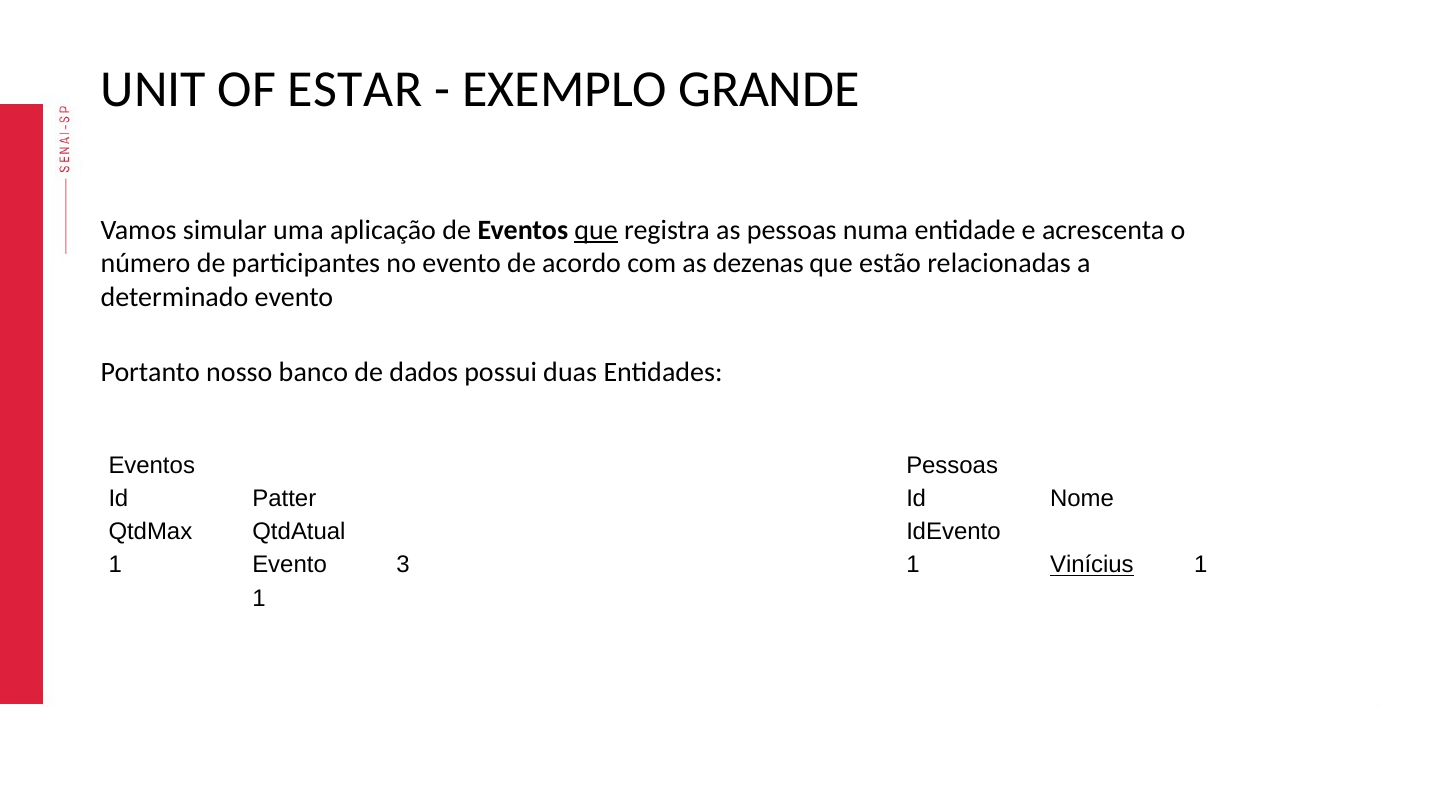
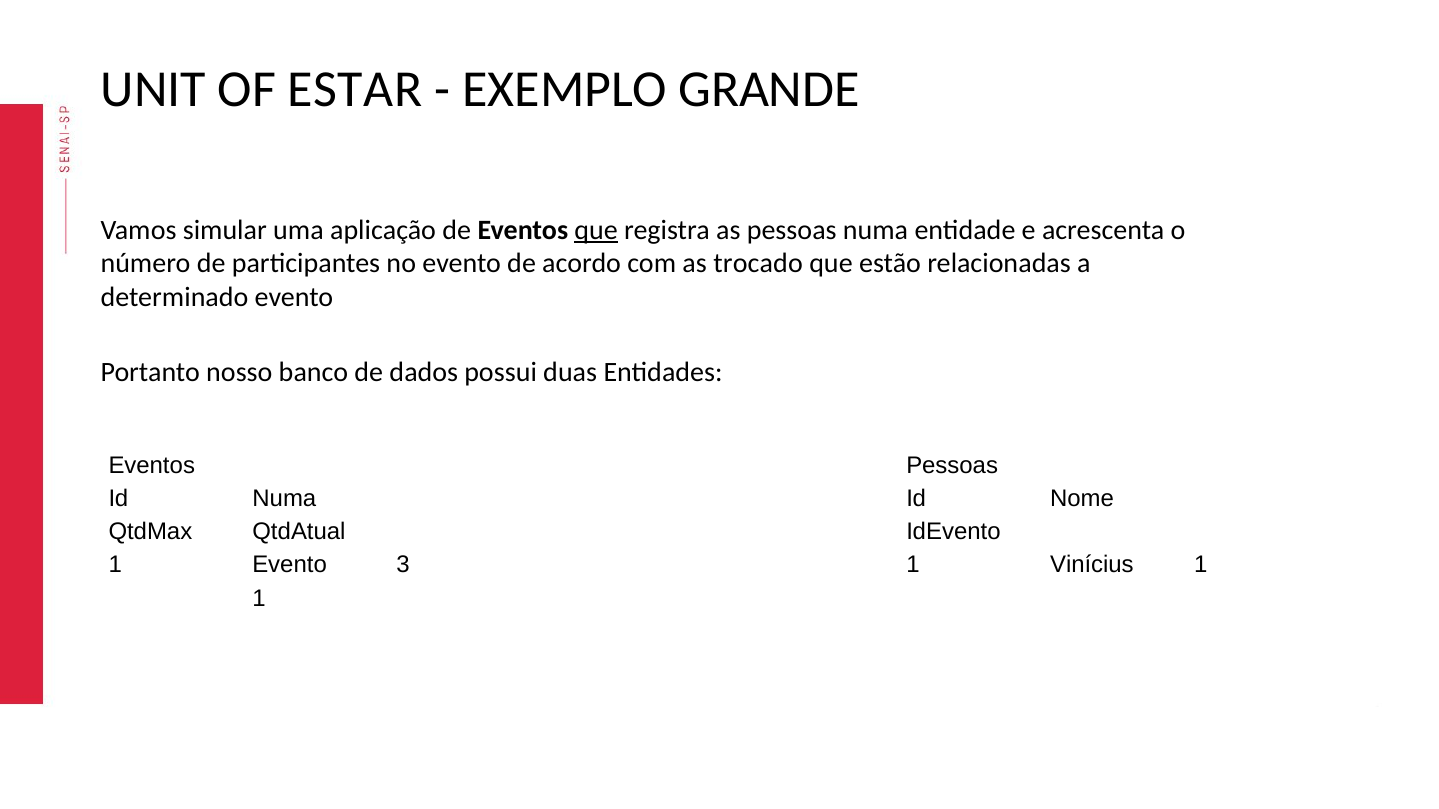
dezenas: dezenas -> trocado (758, 264)
Id Patter: Patter -> Numa (284, 499)
Vinícius underline: present -> none (1092, 565)
